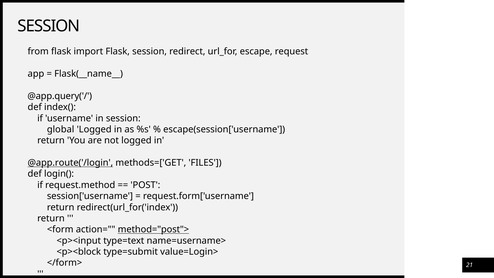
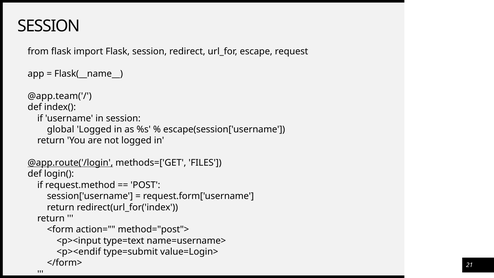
@app.query('/: @app.query('/ -> @app.team('/ (60, 96)
method="post"> underline: present -> none (153, 229)
<p><block: <p><block -> <p><endif (79, 252)
